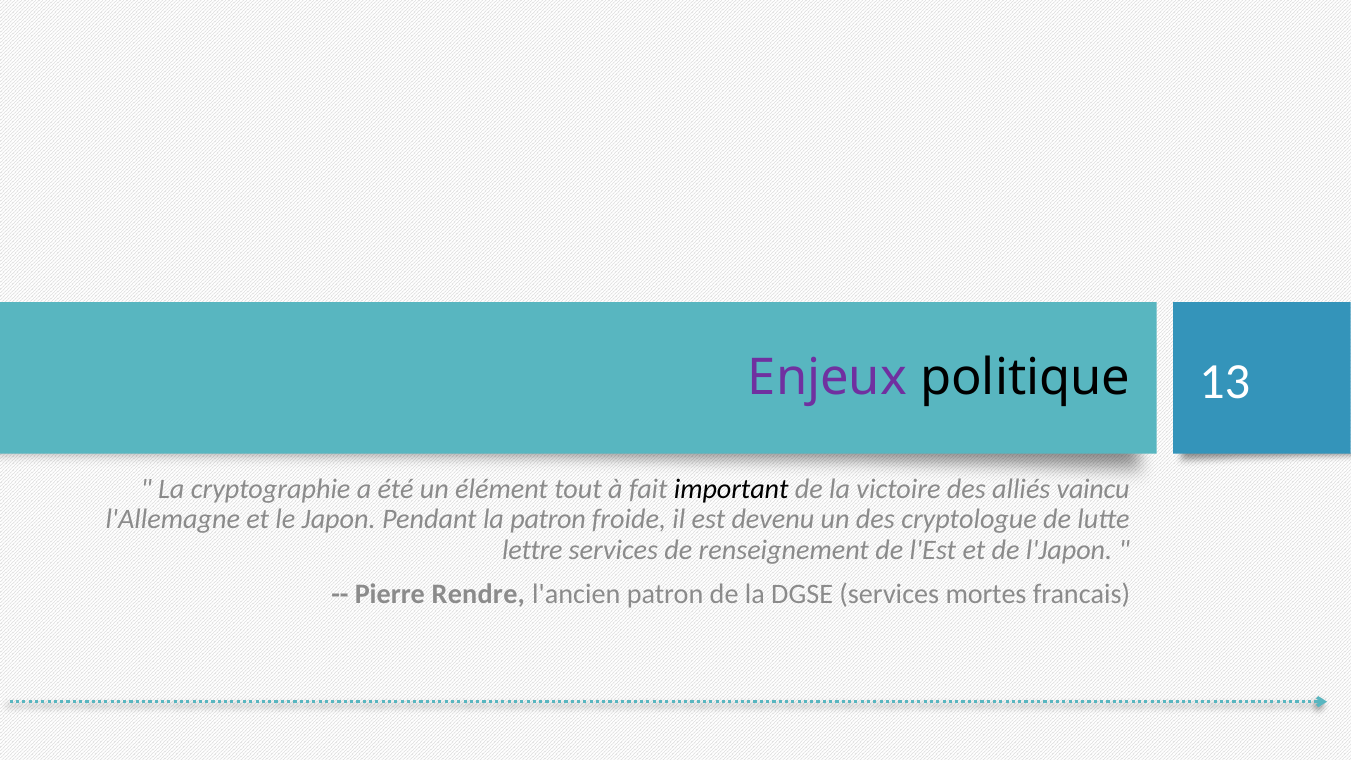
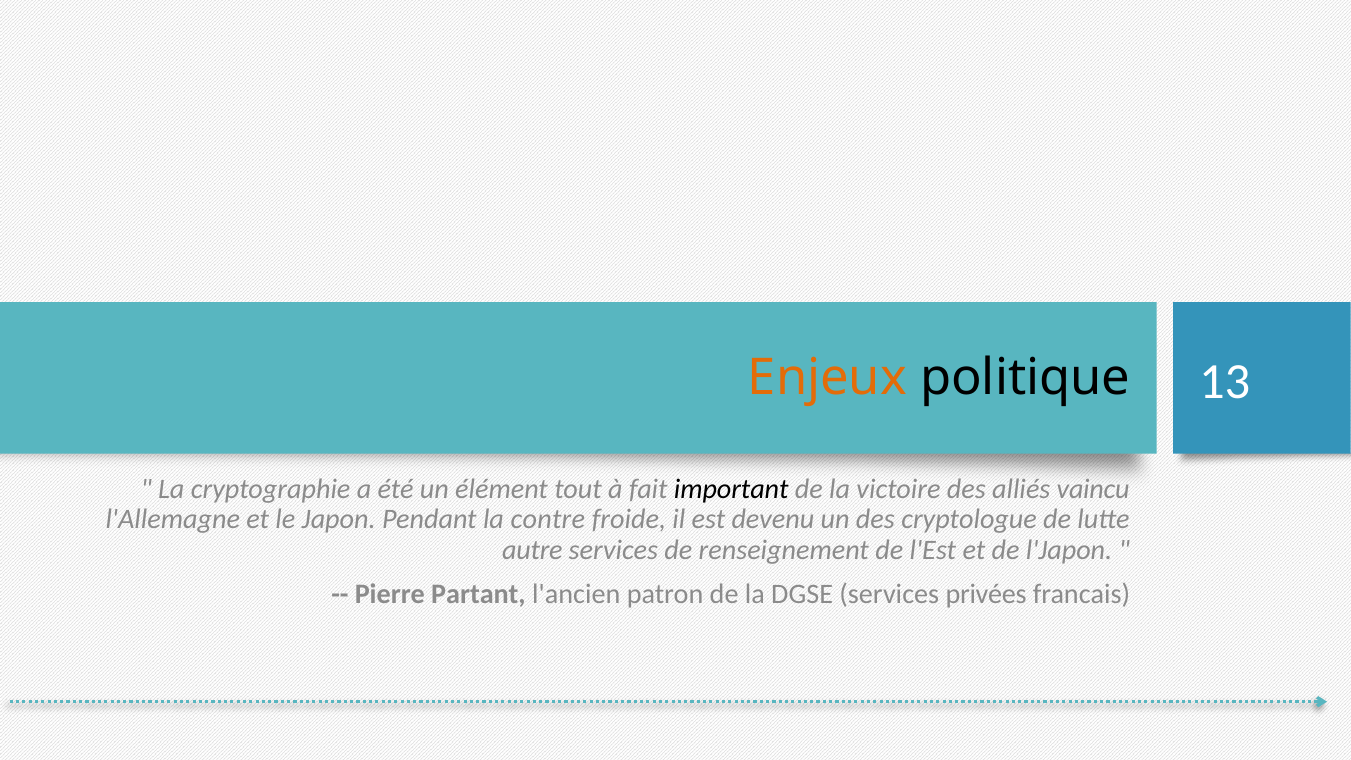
Enjeux colour: purple -> orange (827, 378)
la patron: patron -> contre (548, 519)
lettre: lettre -> autre (532, 550)
Rendre: Rendre -> Partant (478, 594)
mortes: mortes -> privées (986, 594)
